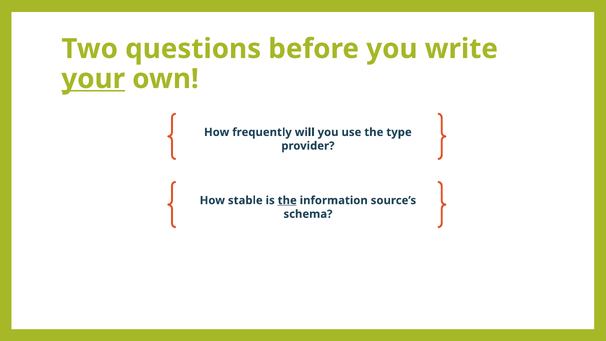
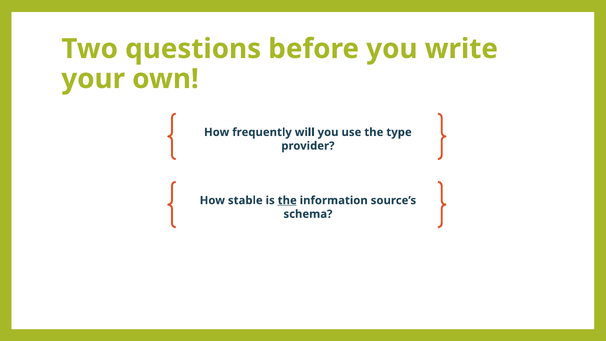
your underline: present -> none (93, 79)
